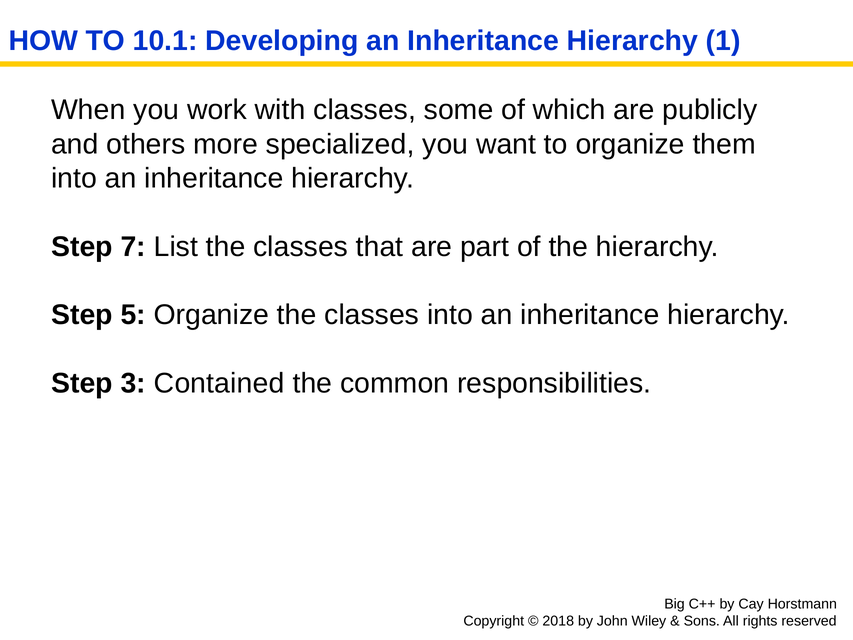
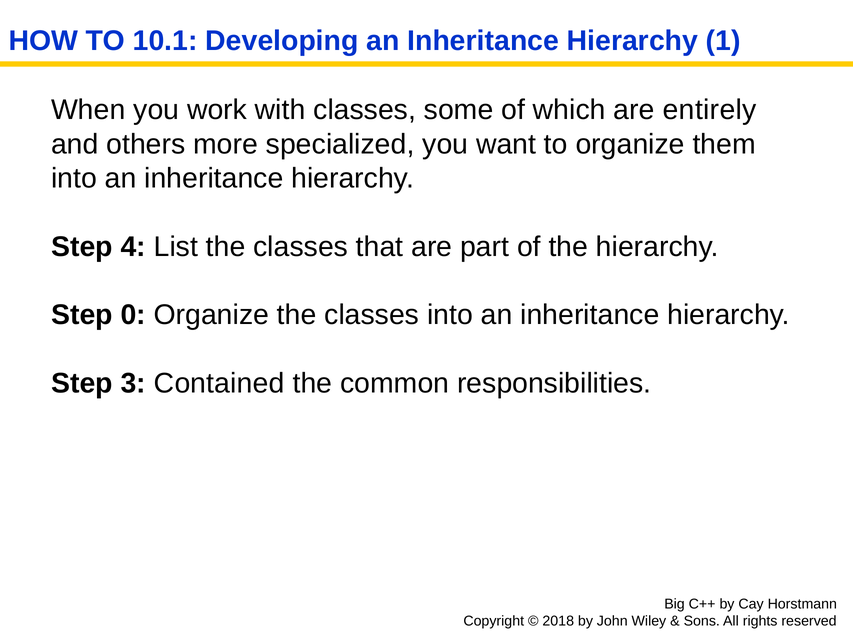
publicly: publicly -> entirely (710, 110)
7: 7 -> 4 (133, 247)
5: 5 -> 0 (133, 315)
